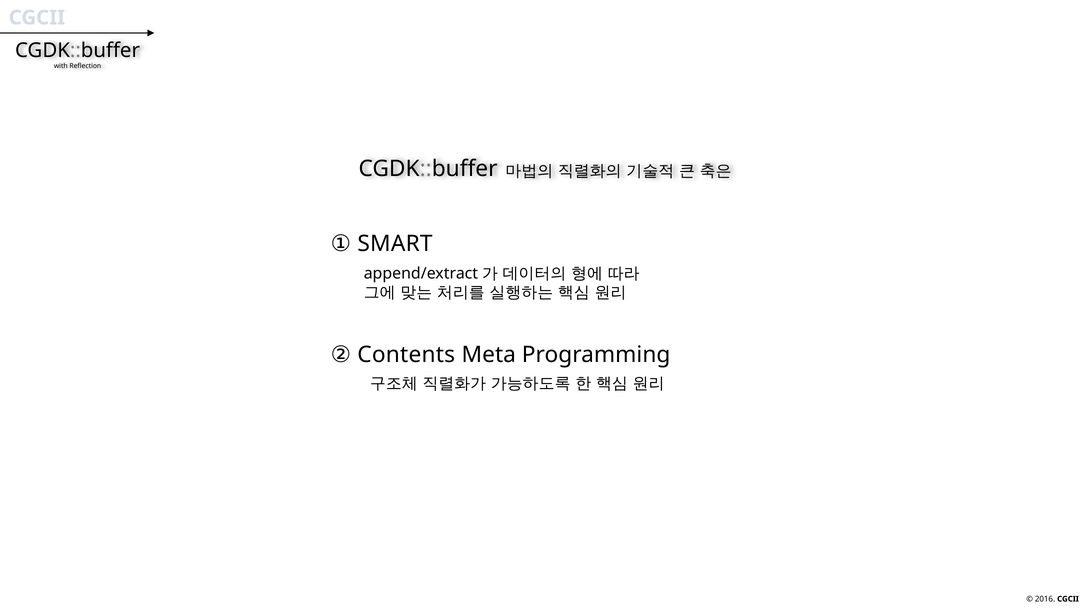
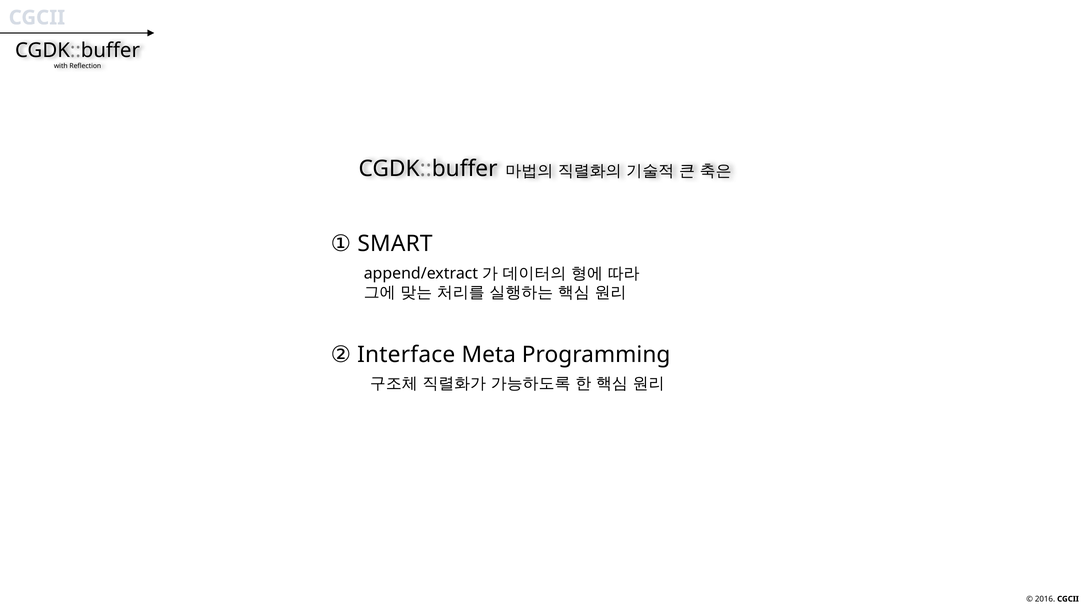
Contents: Contents -> Interface (406, 354)
